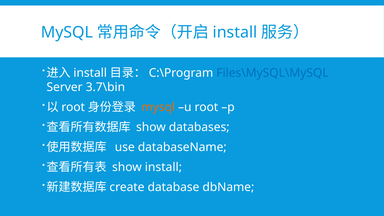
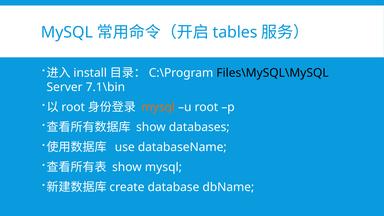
install: install -> tables (235, 32)
Files\MySQL\MySQL colour: blue -> black (273, 73)
3.7\bin: 3.7\bin -> 7.1\bin (105, 87)
show install: install -> mysql (163, 167)
